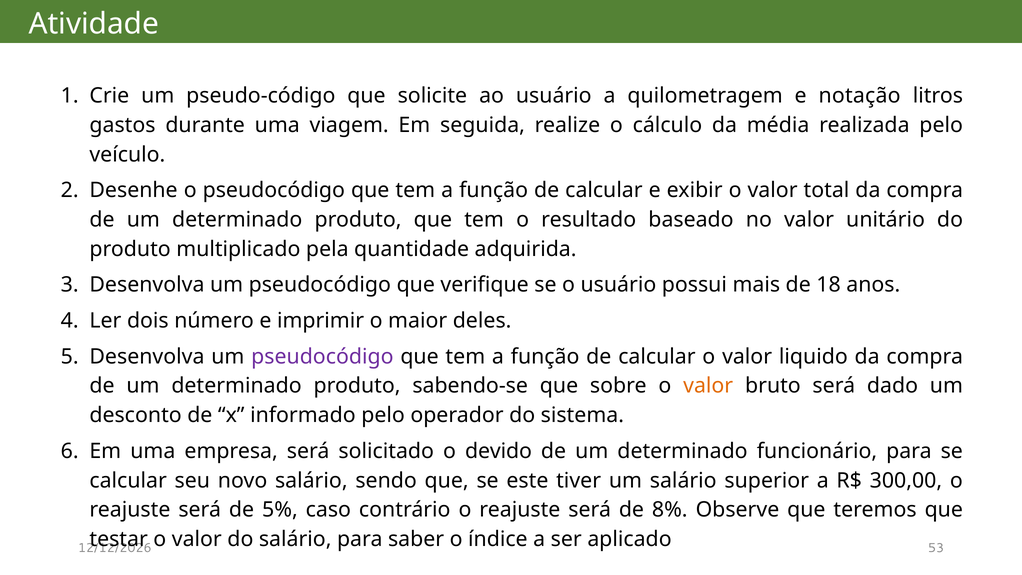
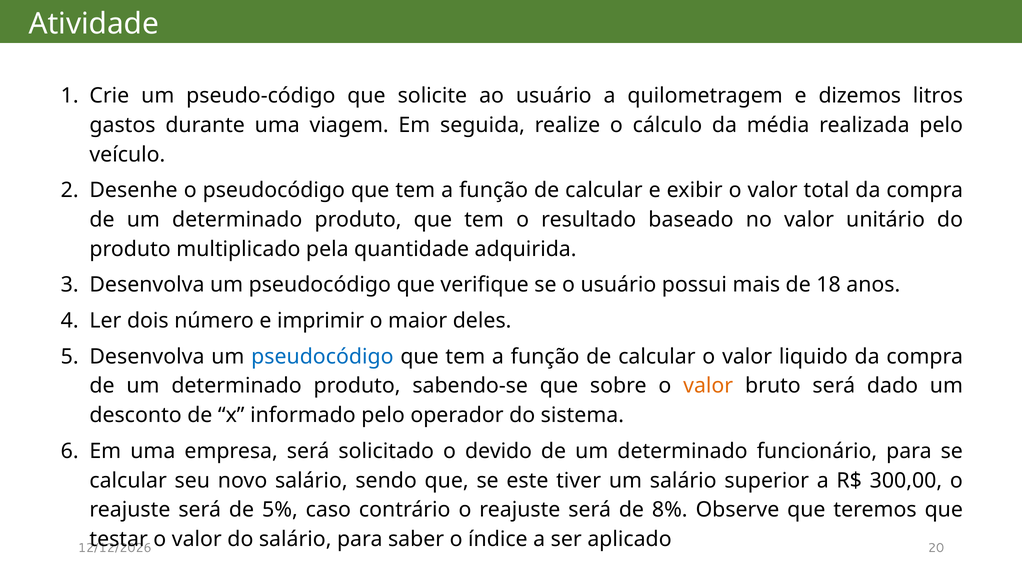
notação: notação -> dizemos (860, 96)
pseudocódigo colour: purple -> blue (322, 356)
53: 53 -> 20 (936, 548)
